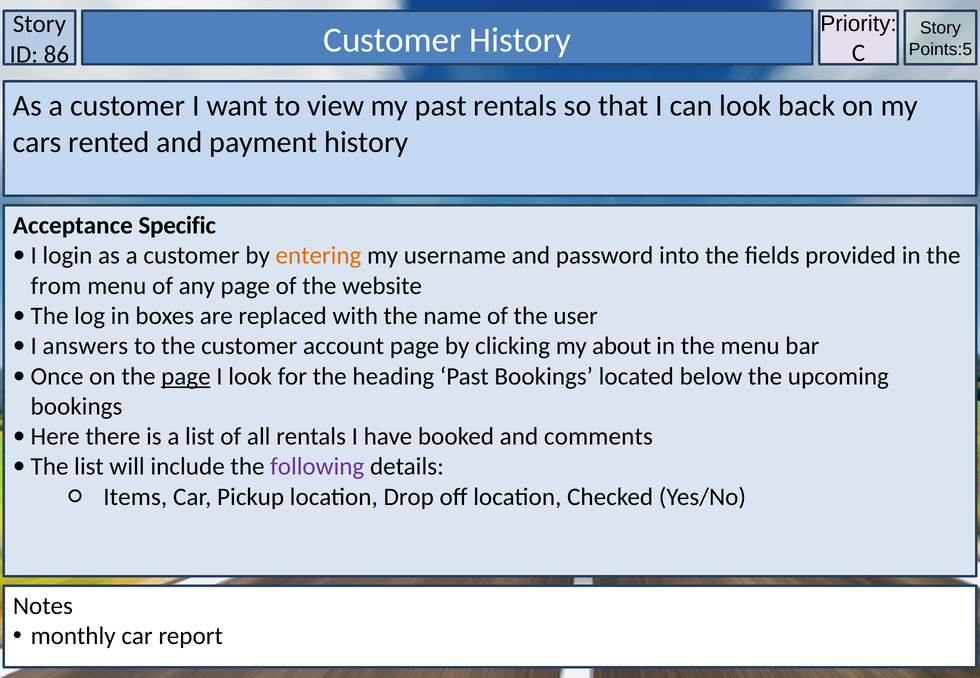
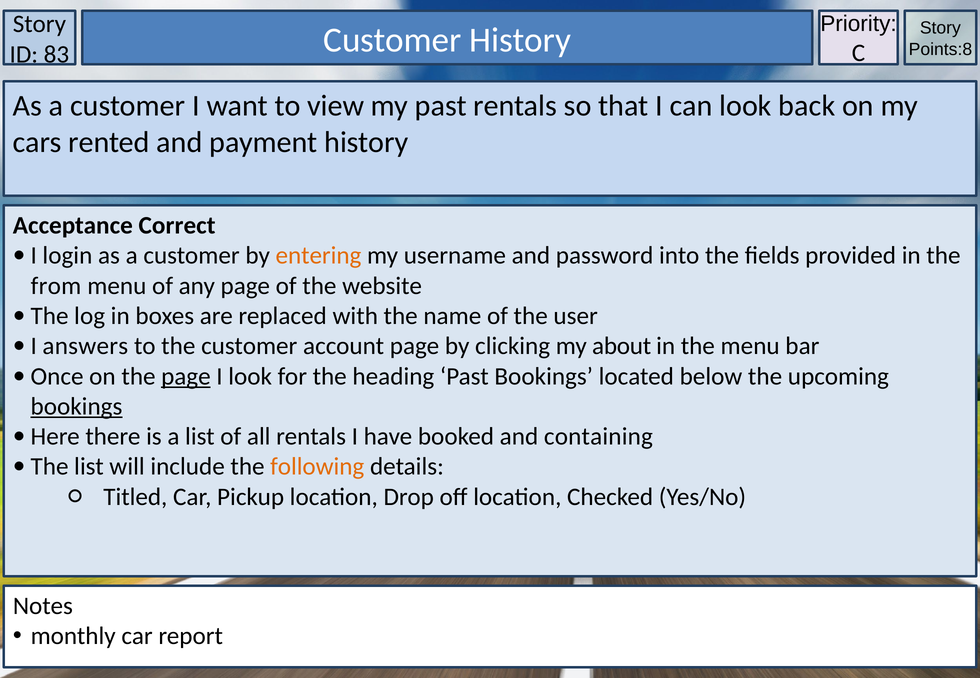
Points:5: Points:5 -> Points:8 (940, 49)
86: 86 -> 83 (56, 54)
Specific: Specific -> Correct (177, 226)
bookings underline: none -> present (76, 407)
comments: comments -> containing (598, 437)
following colour: purple -> orange (317, 467)
Items: Items -> Titled (135, 497)
